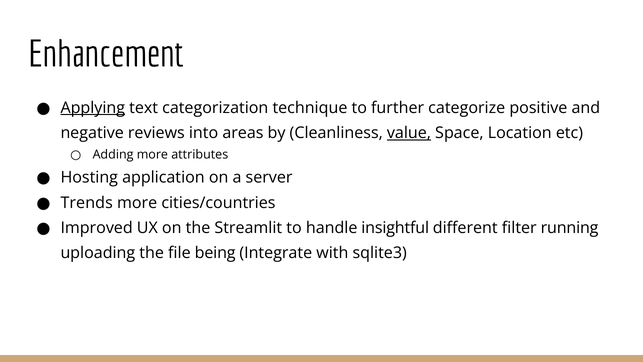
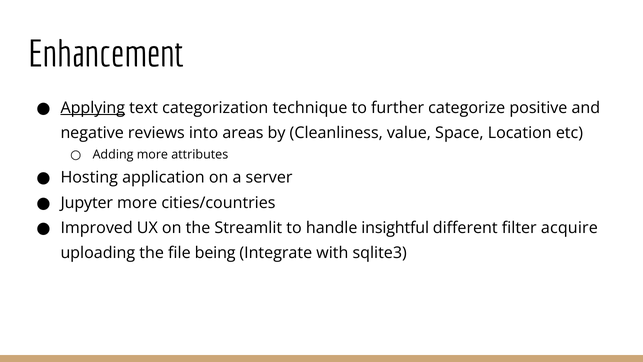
value underline: present -> none (409, 133)
Trends: Trends -> Jupyter (87, 203)
running: running -> acquire (569, 228)
